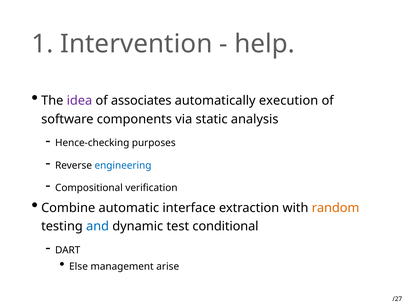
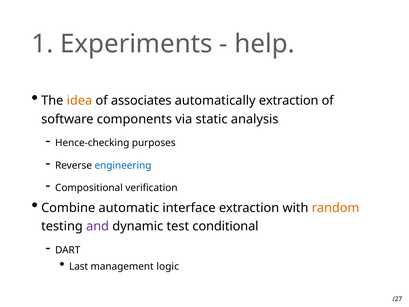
Intervention: Intervention -> Experiments (136, 44)
idea colour: purple -> orange (79, 101)
automatically execution: execution -> extraction (289, 101)
and colour: blue -> purple (98, 226)
Else: Else -> Last (79, 266)
arise: arise -> logic (168, 266)
